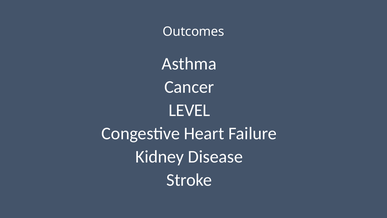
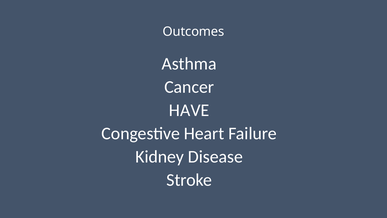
LEVEL: LEVEL -> HAVE (189, 110)
